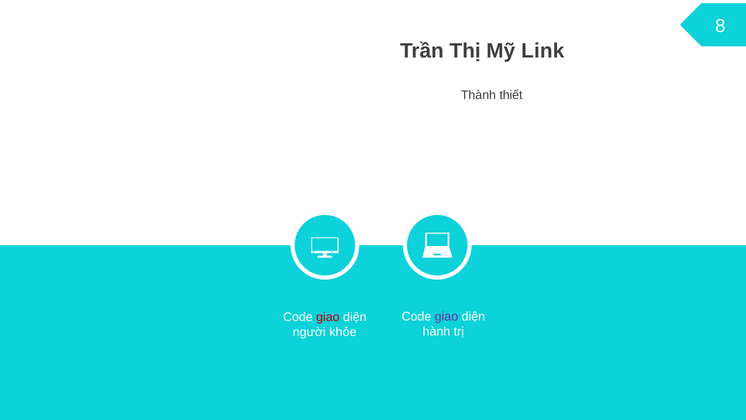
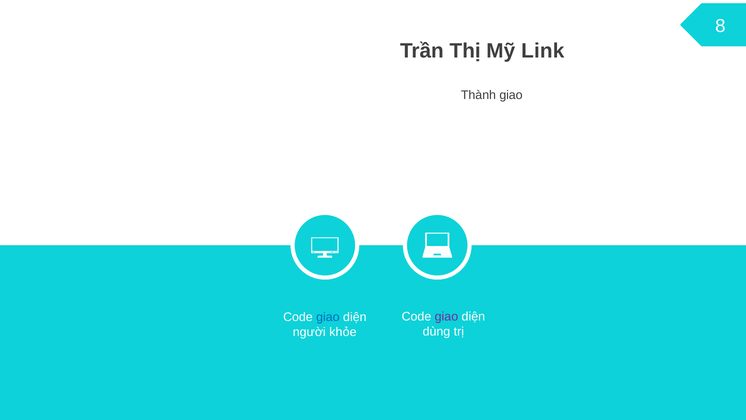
Thành thiết: thiết -> giao (511, 95)
giao colour: red -> blue (328, 317)
hành: hành -> dùng (436, 331)
